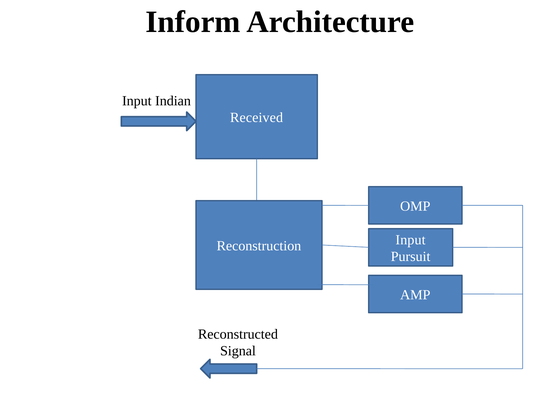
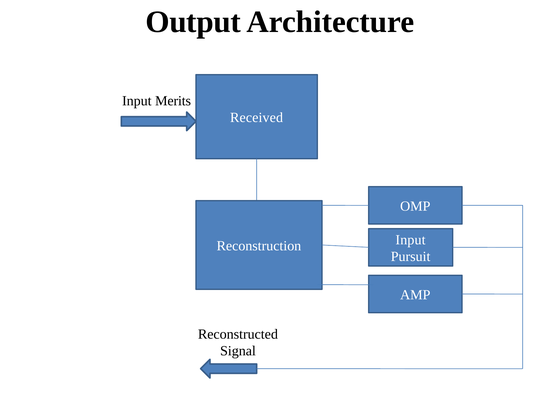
Inform: Inform -> Output (193, 22)
Indian: Indian -> Merits (173, 101)
